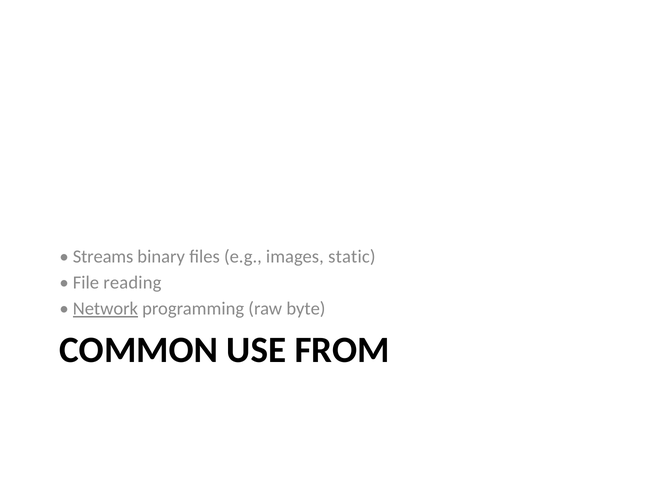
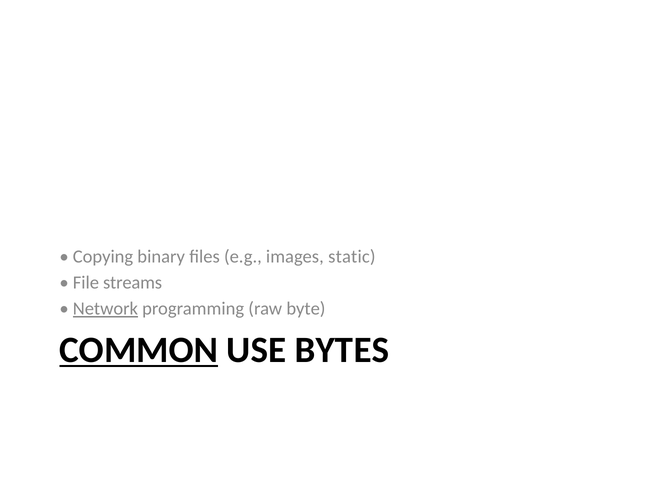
Streams: Streams -> Copying (103, 257)
reading: reading -> streams (133, 283)
COMMON underline: none -> present (139, 350)
FROM: FROM -> BYTES (342, 350)
